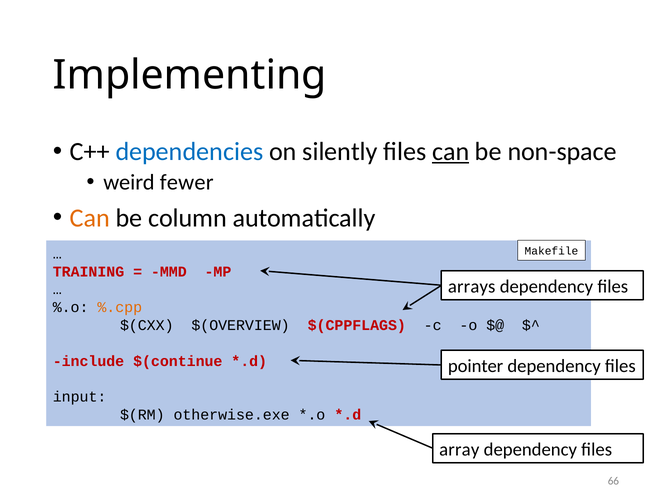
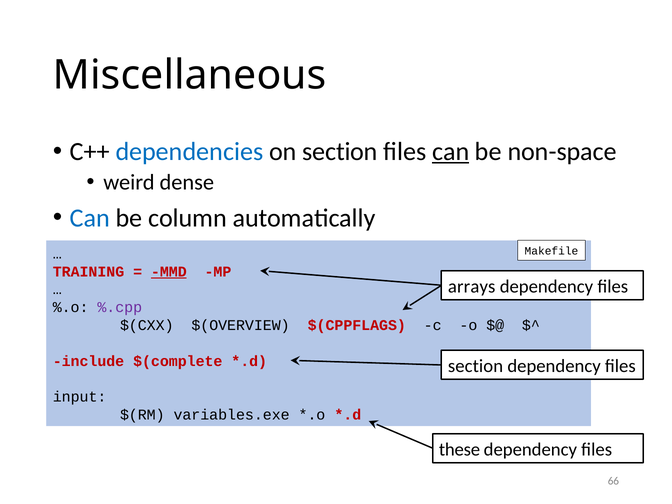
Implementing: Implementing -> Miscellaneous (190, 75)
on silently: silently -> section (340, 151)
fewer: fewer -> dense (187, 182)
Can colour: orange -> blue (90, 218)
MMD underline: none -> present (169, 272)
%.cpp colour: orange -> purple (120, 307)
$(continue: $(continue -> $(complete (178, 361)
pointer: pointer -> section (476, 366)
otherwise.exe: otherwise.exe -> variables.exe (232, 415)
array: array -> these (459, 449)
